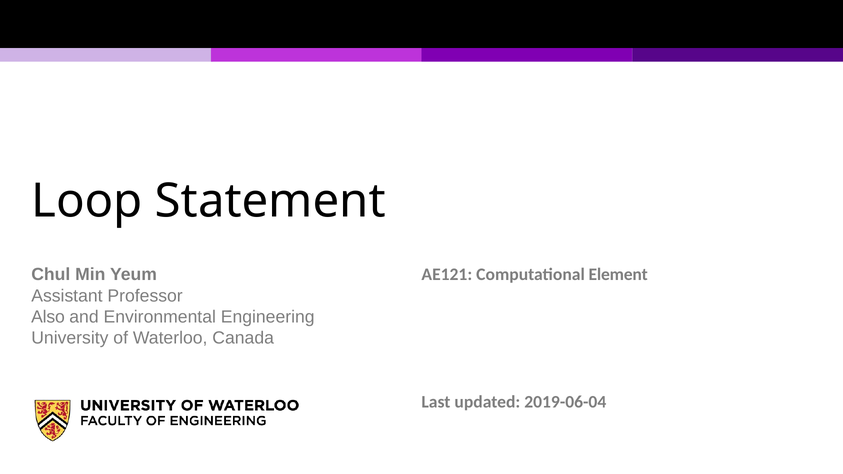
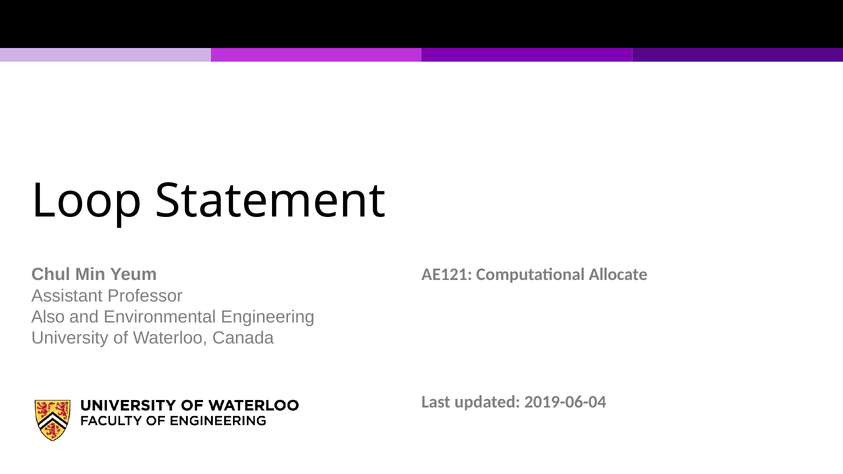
Element: Element -> Allocate (618, 275)
